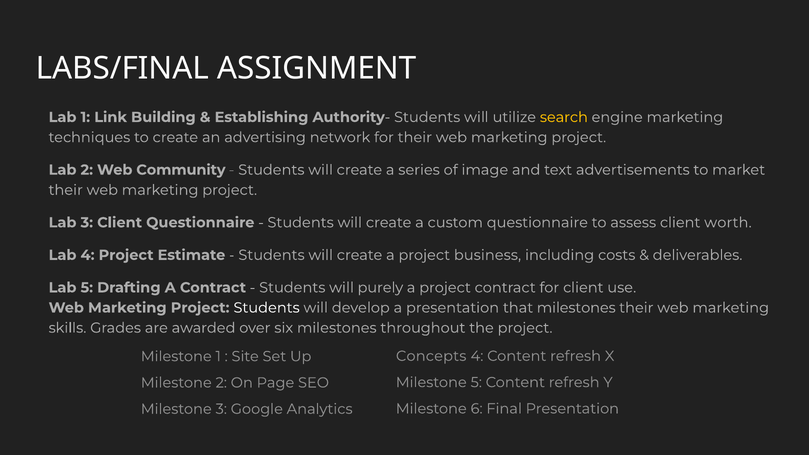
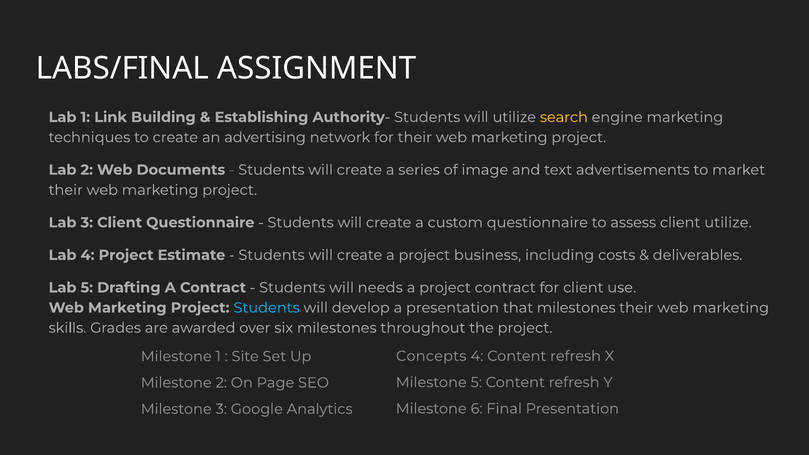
Community: Community -> Documents (181, 170)
client worth: worth -> utilize (728, 223)
purely: purely -> needs (380, 288)
Students colour: white -> light blue (267, 308)
